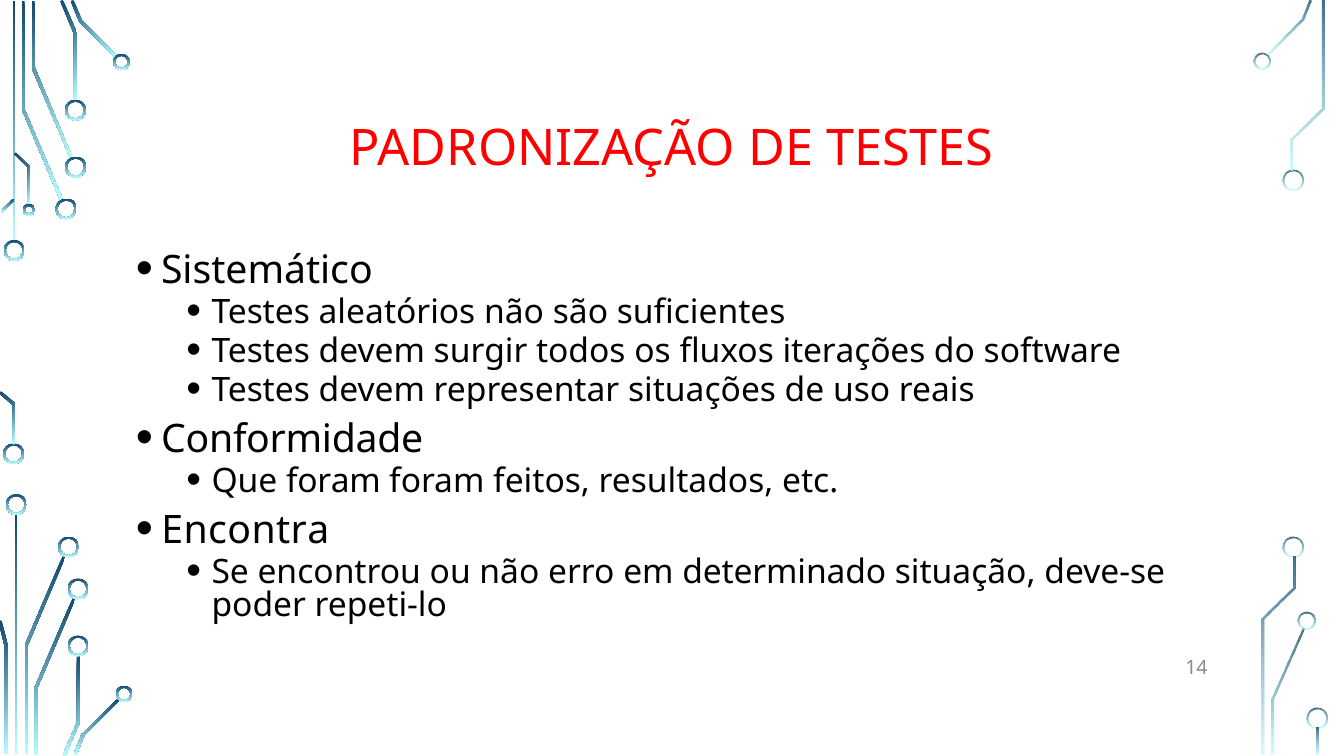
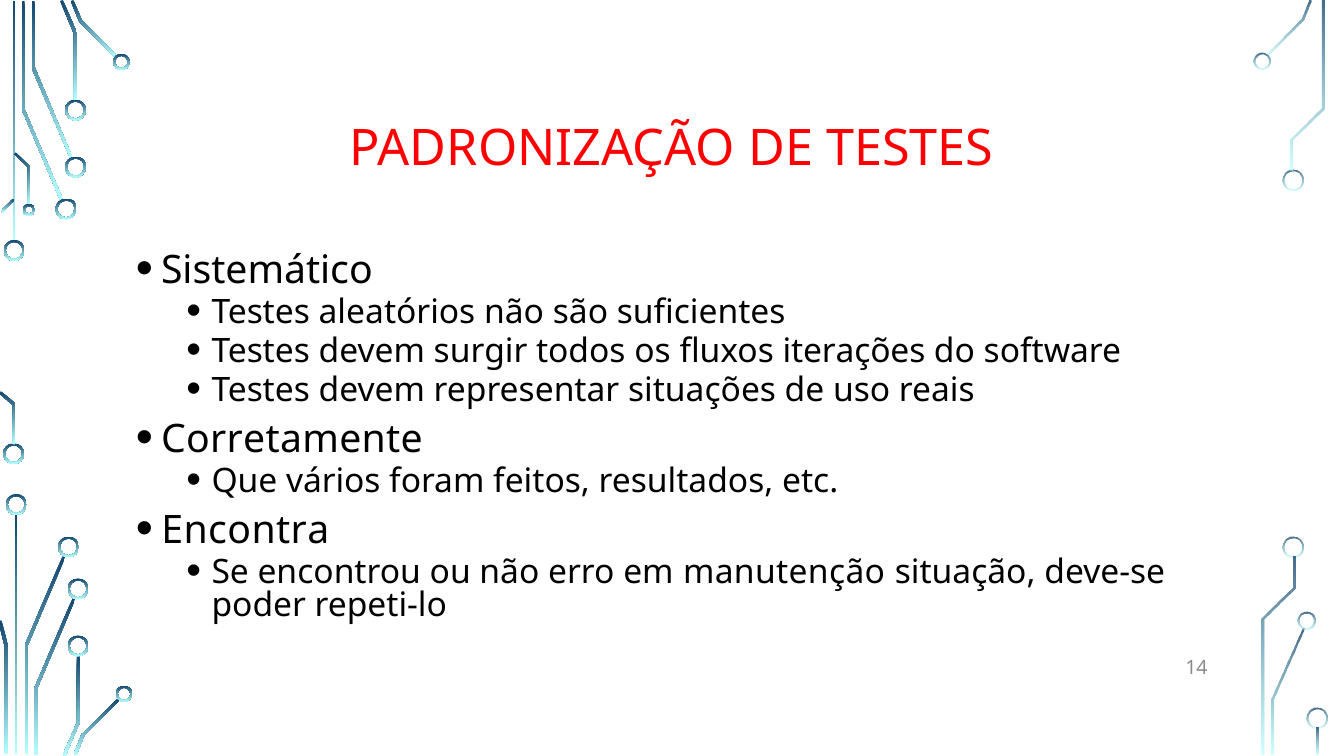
Conformidade: Conformidade -> Corretamente (292, 440)
Que foram: foram -> vários (333, 482)
determinado: determinado -> manutenção (784, 573)
